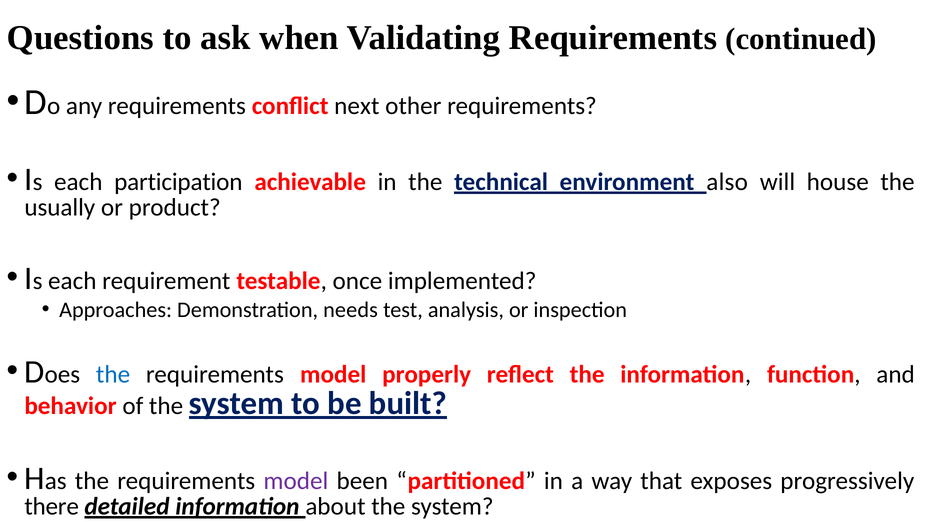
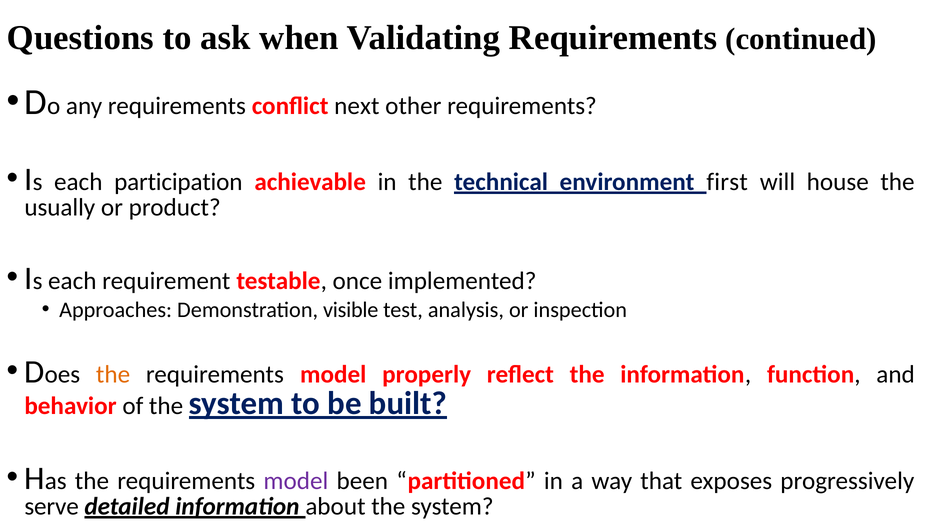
also: also -> first (727, 182)
needs: needs -> visible (351, 310)
the colour: blue -> orange (113, 375)
there: there -> serve (52, 507)
